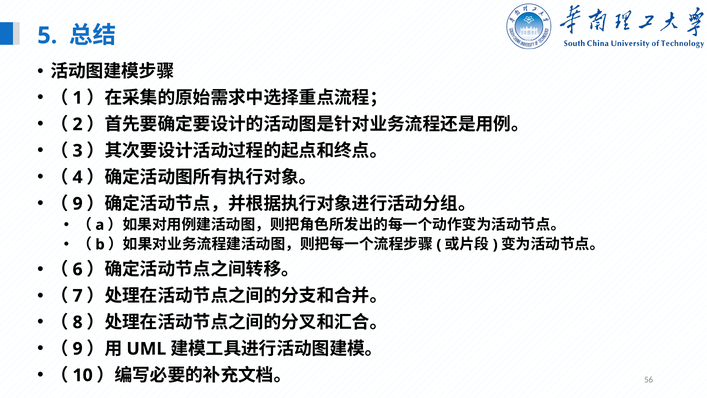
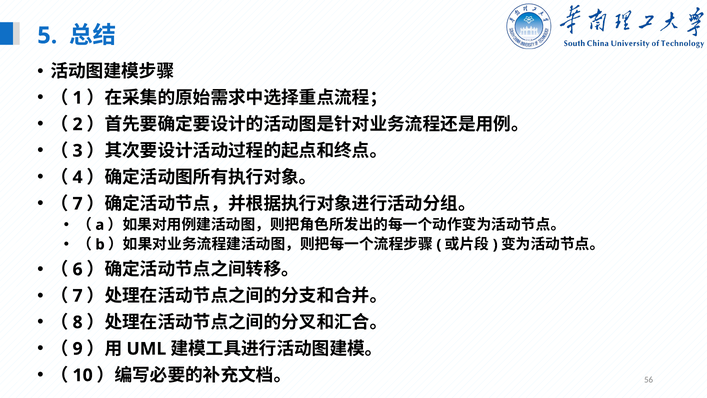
9: 9 -> 7 (78, 204)
